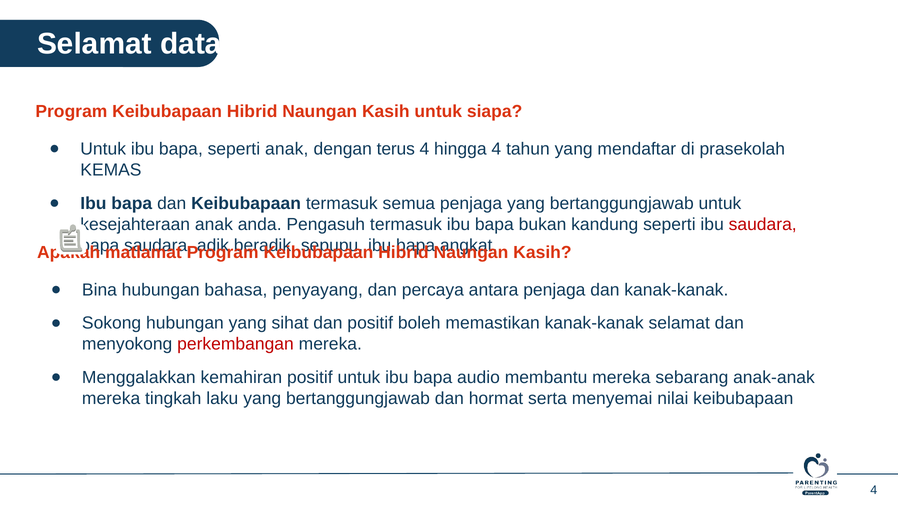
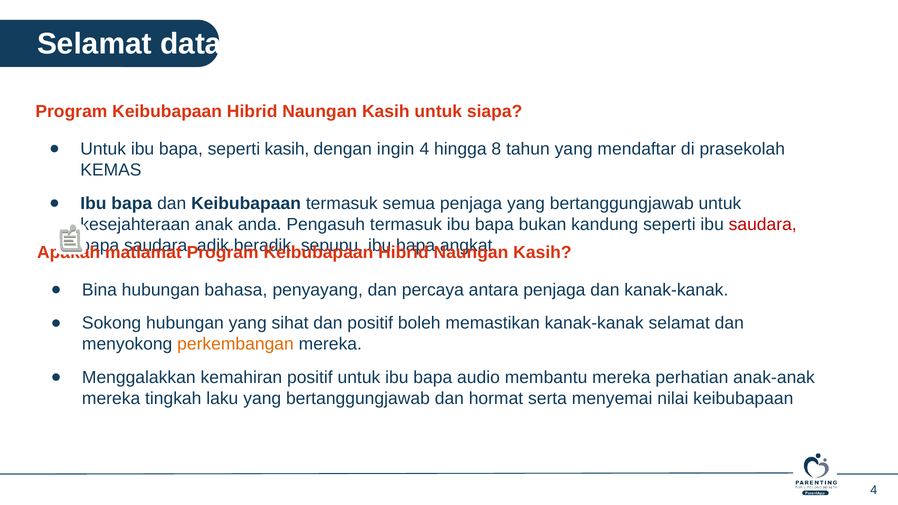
seperti anak: anak -> kasih (287, 149)
terus: terus -> ingin (396, 149)
hingga 4: 4 -> 8 (496, 149)
perkembangan colour: red -> orange (236, 344)
sebarang: sebarang -> perhatian (692, 378)
